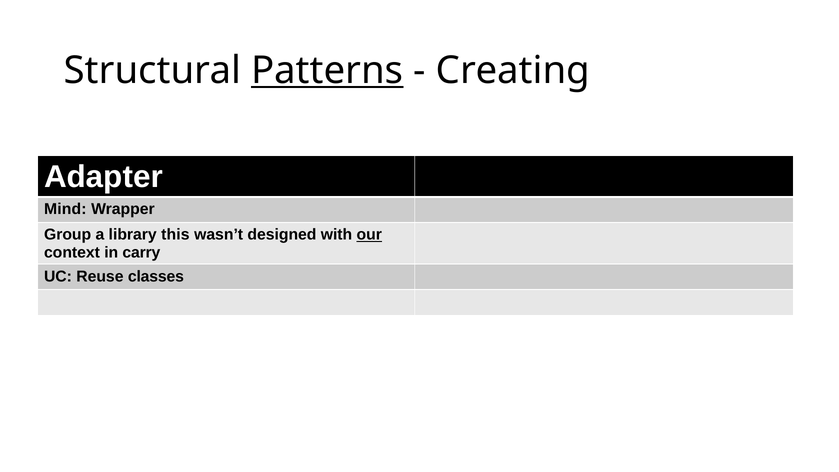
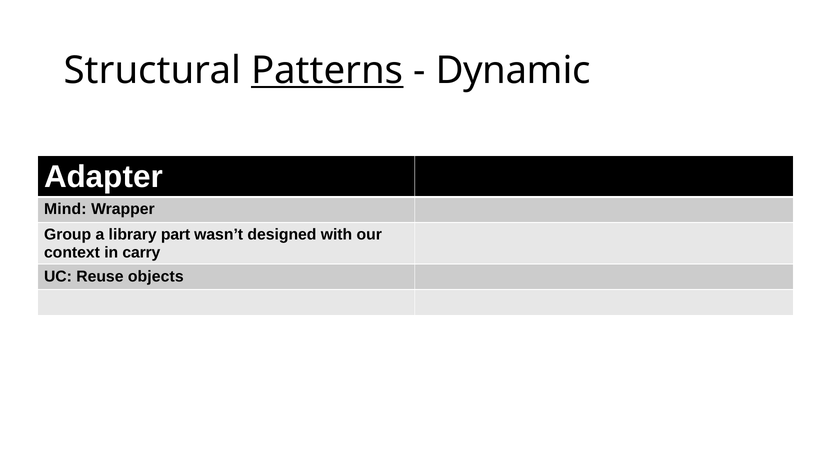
Creating: Creating -> Dynamic (513, 71)
this: this -> part (176, 235)
our underline: present -> none (369, 235)
classes: classes -> objects (156, 276)
